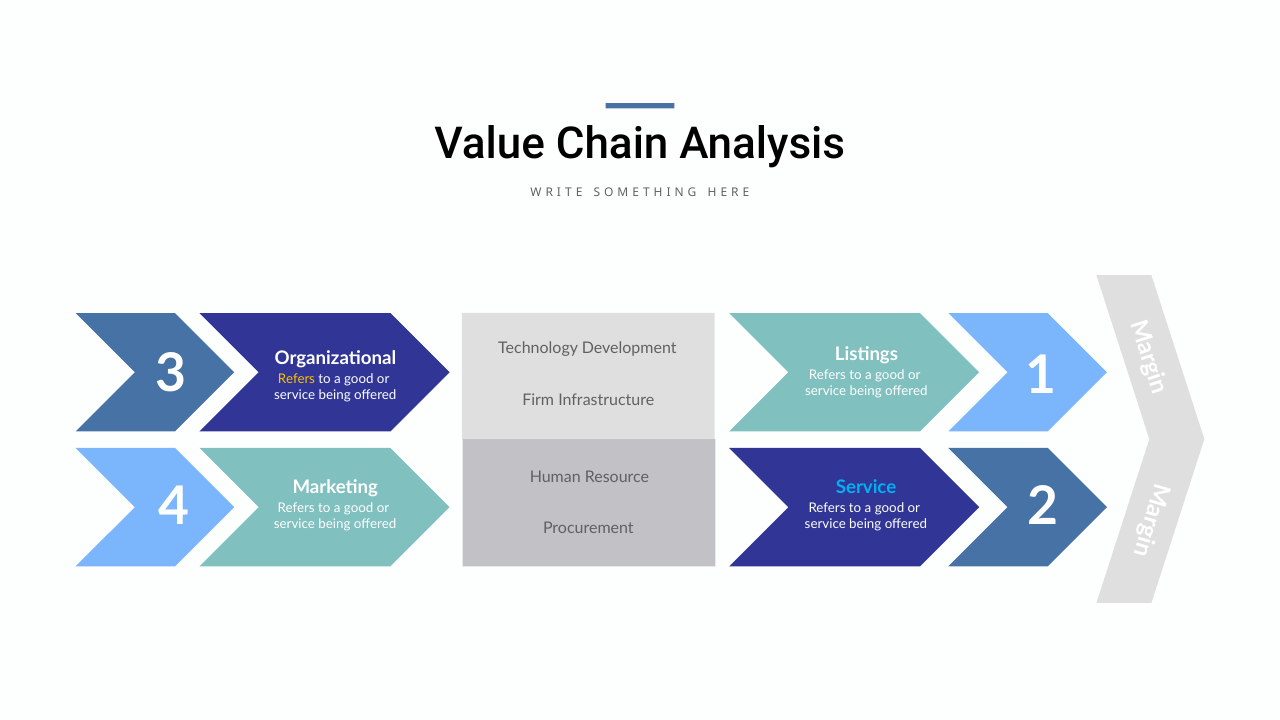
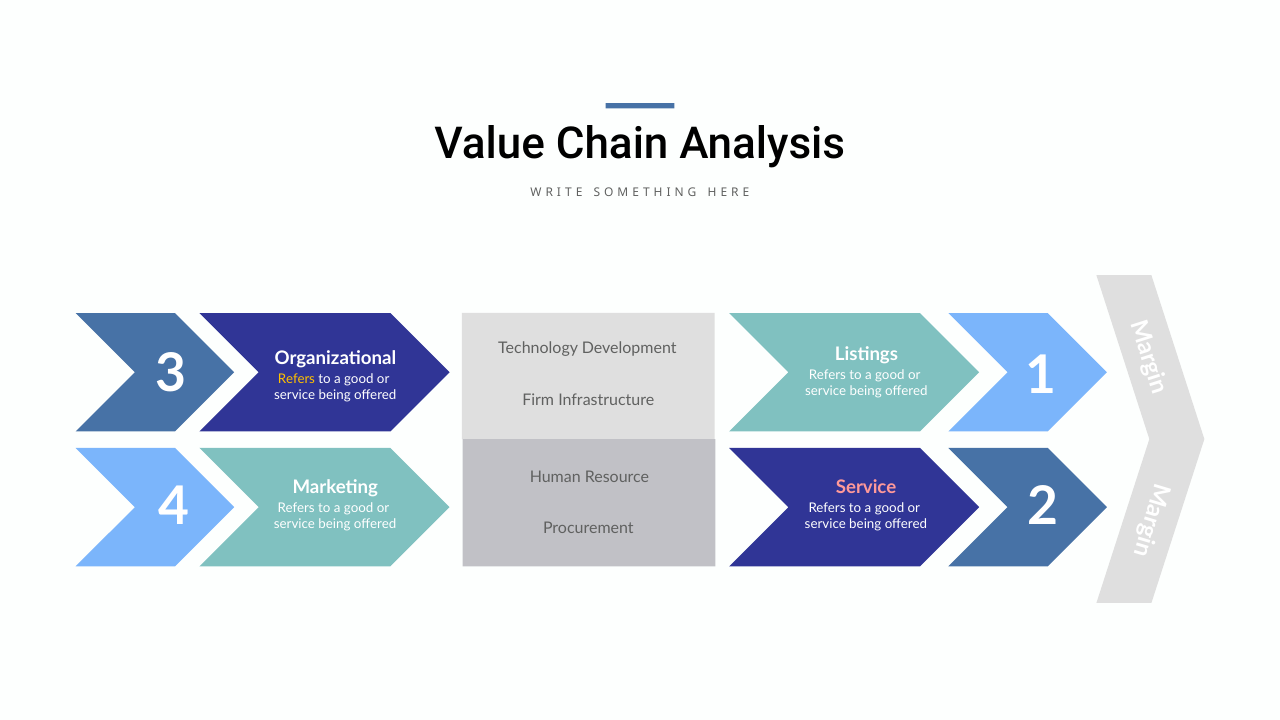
Service colour: light blue -> pink (866, 487)
